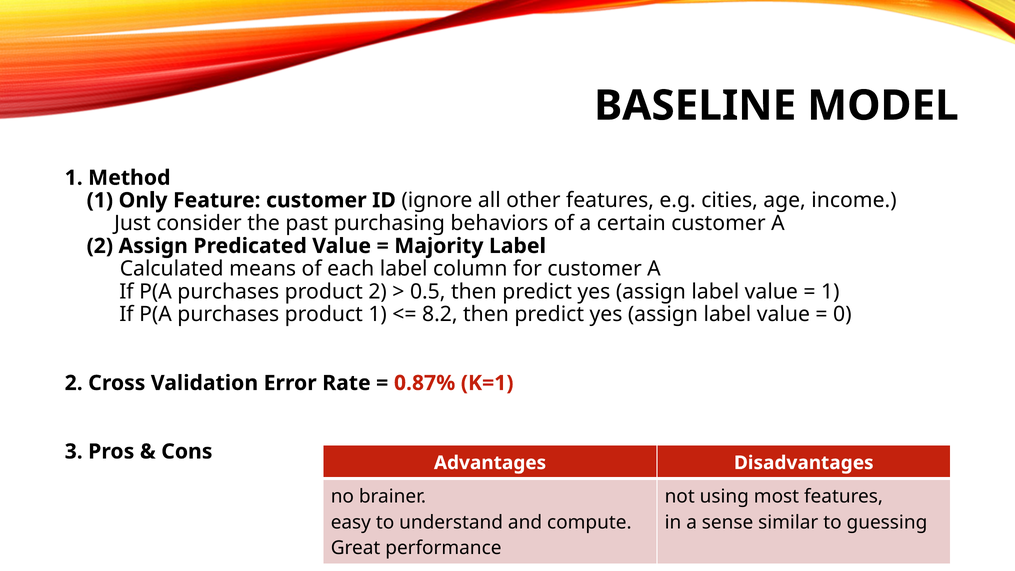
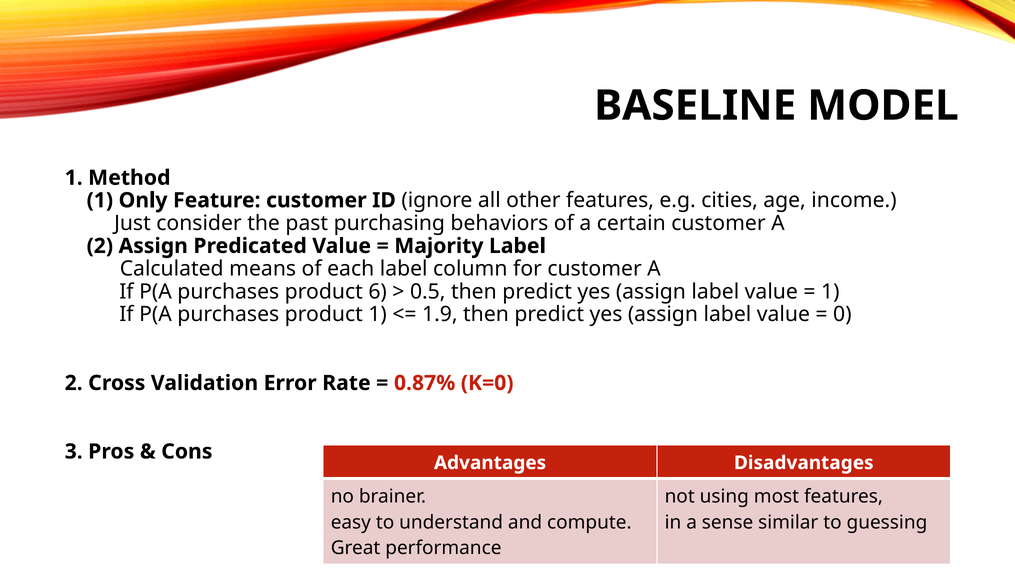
product 2: 2 -> 6 (378, 292)
8.2: 8.2 -> 1.9 (440, 314)
K=1: K=1 -> K=0 (487, 383)
